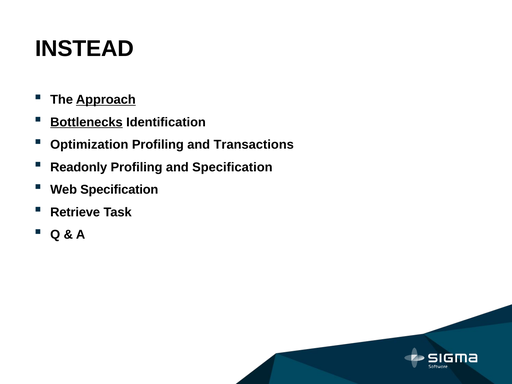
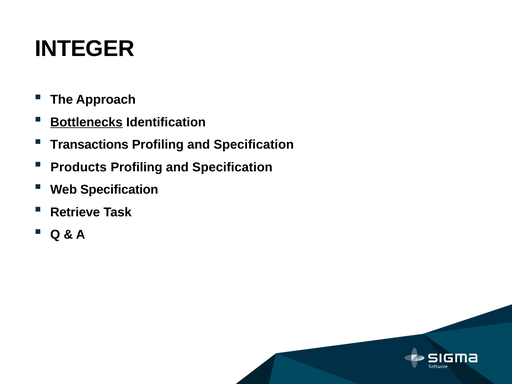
INSTEAD: INSTEAD -> INTEGER (85, 49)
Approach underline: present -> none (106, 100)
Optimization: Optimization -> Transactions (89, 145)
Transactions: Transactions -> Specification (254, 145)
Readonly: Readonly -> Products (79, 167)
